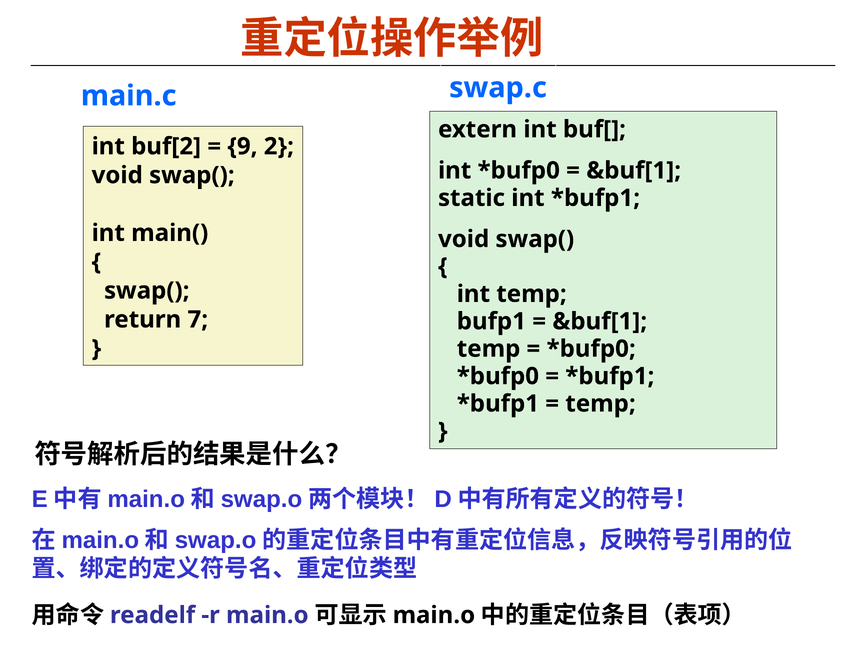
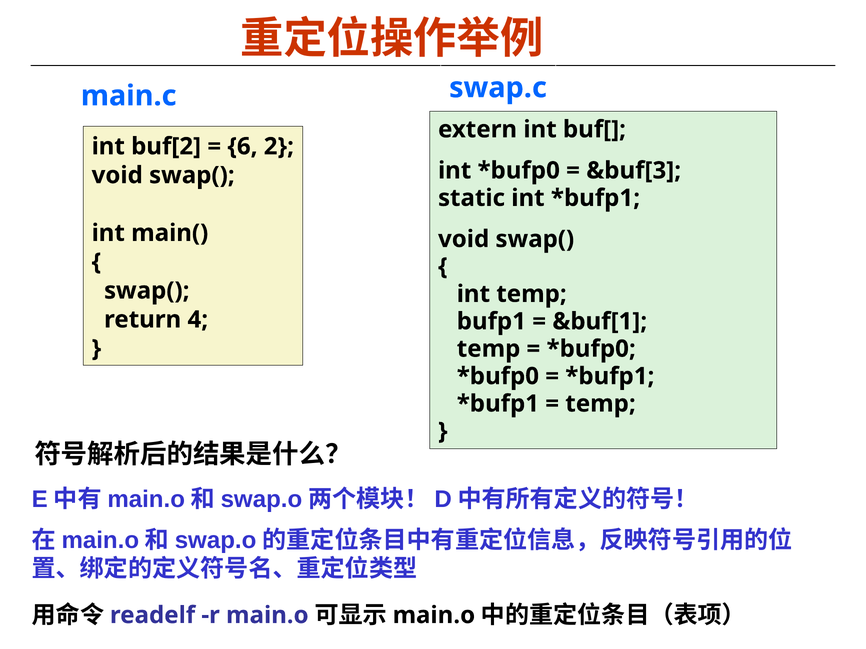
9: 9 -> 6 (242, 147)
&buf[1: &buf[1 -> &buf[3 (634, 171)
7: 7 -> 4 (198, 320)
